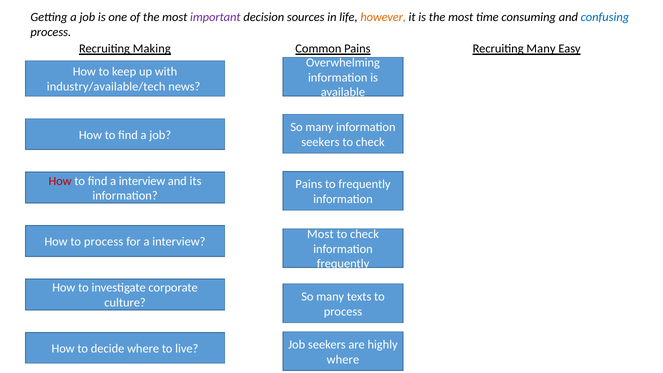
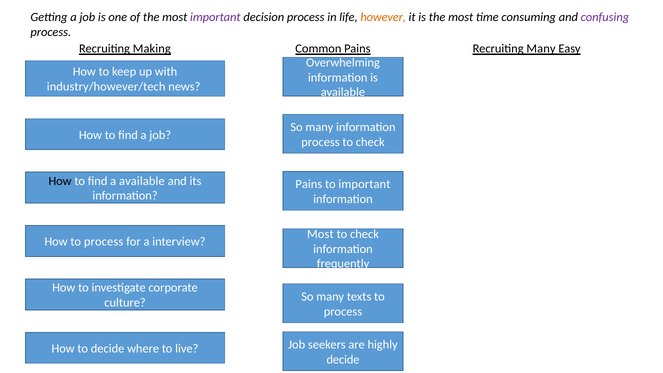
decision sources: sources -> process (306, 17)
confusing colour: blue -> purple (605, 17)
industry/available/tech: industry/available/tech -> industry/however/tech (106, 87)
seekers: seekers -> process (320, 142)
How colour: red -> black (60, 181)
find a interview: interview -> available (142, 181)
to frequently: frequently -> important (364, 184)
where: where -> decide (343, 359)
